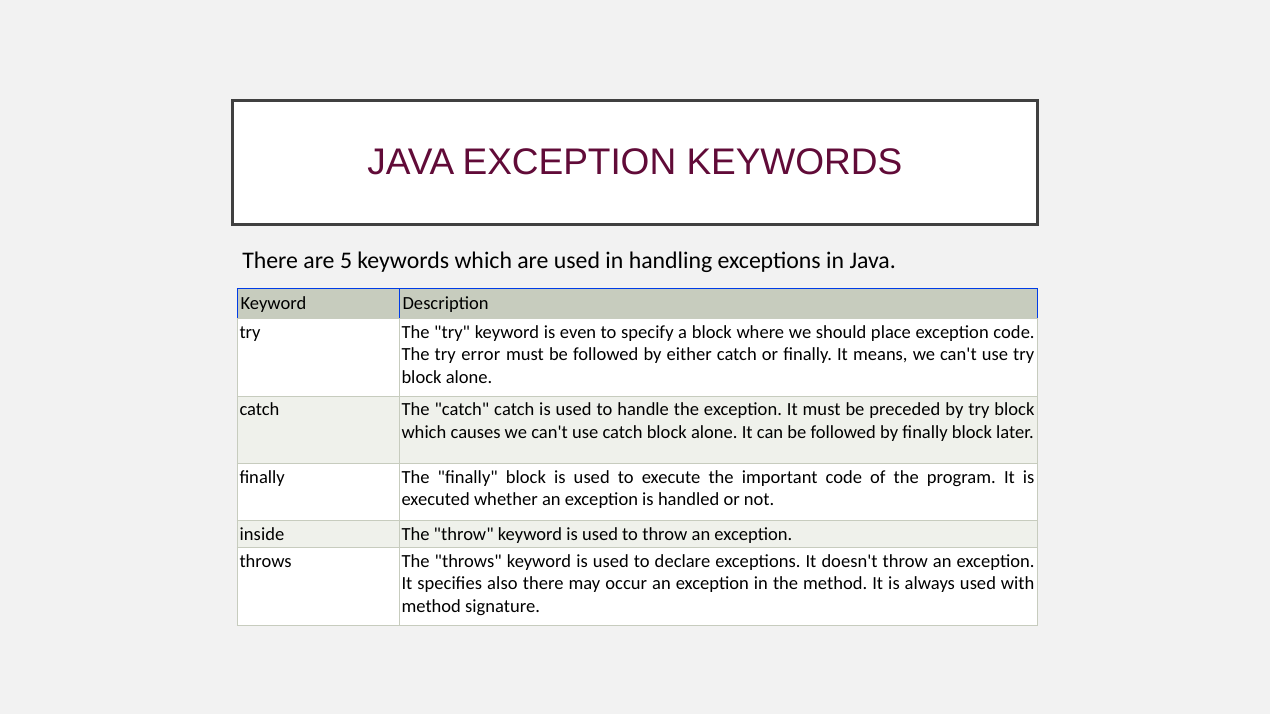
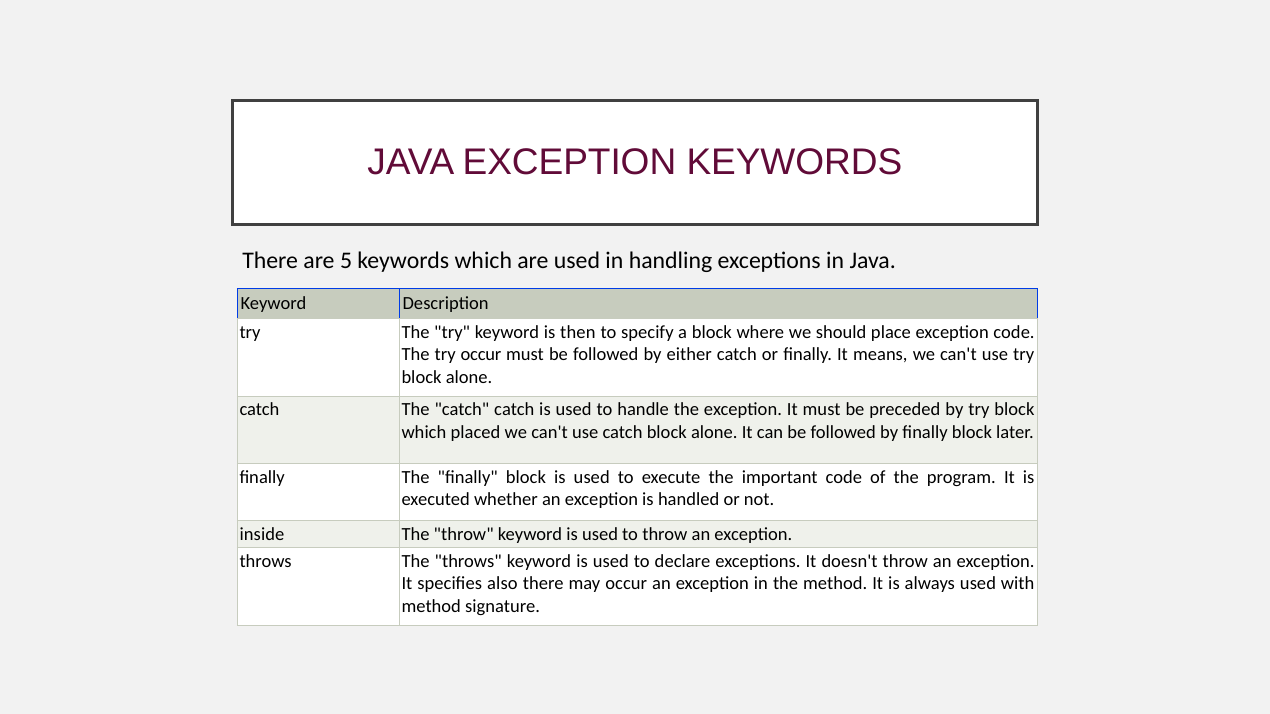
even: even -> then (578, 332)
try error: error -> occur (481, 355)
causes: causes -> placed (475, 433)
